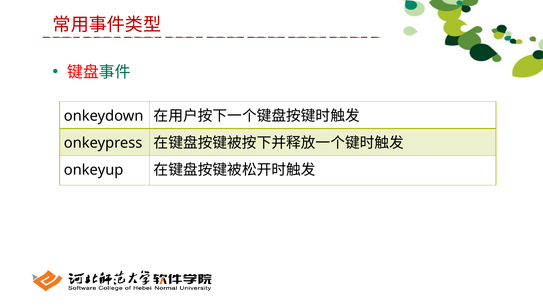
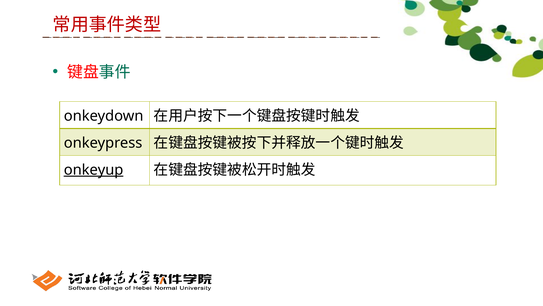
onkeyup underline: none -> present (94, 170)
